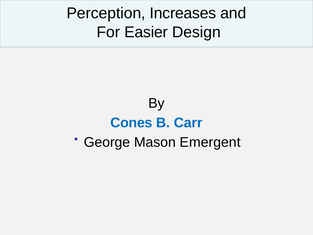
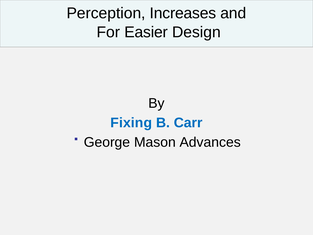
Cones: Cones -> Fixing (131, 123)
Emergent: Emergent -> Advances (210, 142)
